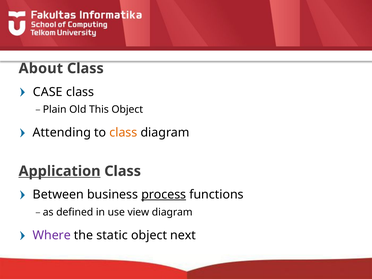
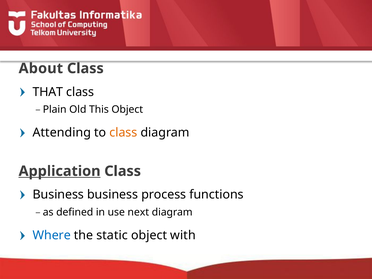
CASE: CASE -> THAT (48, 92)
Between: Between -> Business (58, 195)
process underline: present -> none (164, 195)
view: view -> next (138, 212)
Where colour: purple -> blue (52, 235)
next: next -> with (183, 235)
